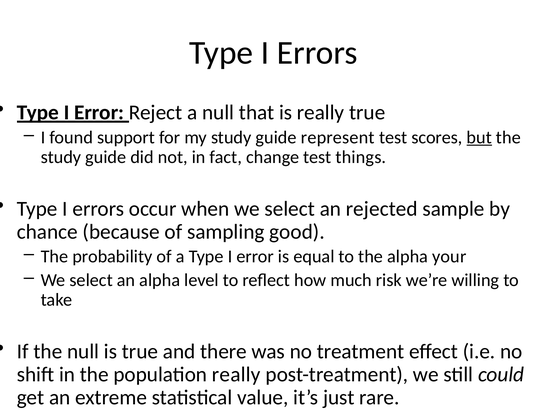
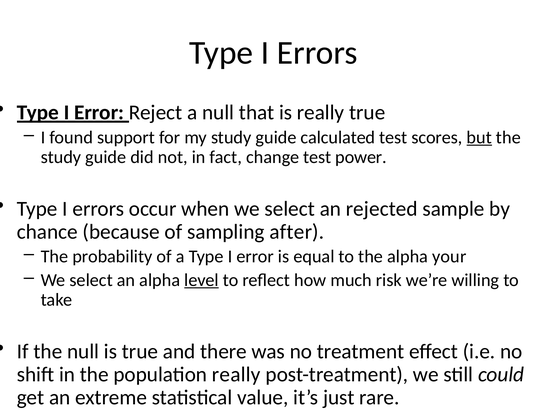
represent: represent -> calculated (338, 137)
things: things -> power (361, 157)
good: good -> after (297, 232)
level underline: none -> present (201, 280)
